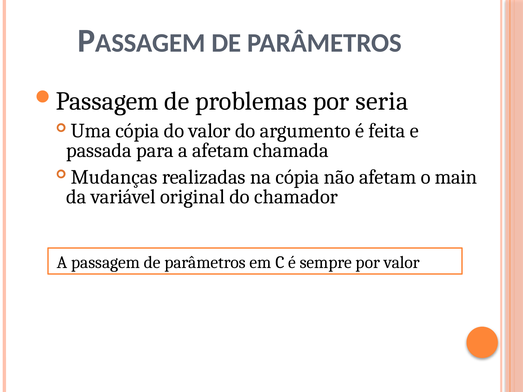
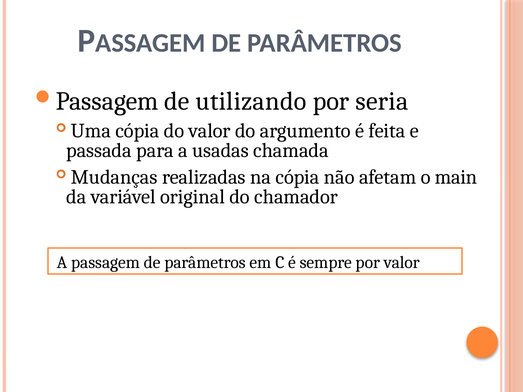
problemas: problemas -> utilizando (251, 101)
a afetam: afetam -> usadas (220, 151)
